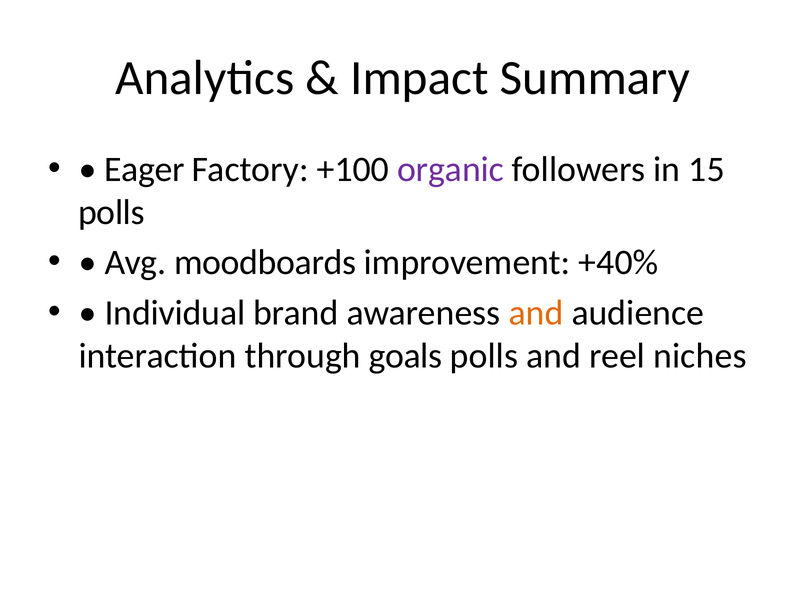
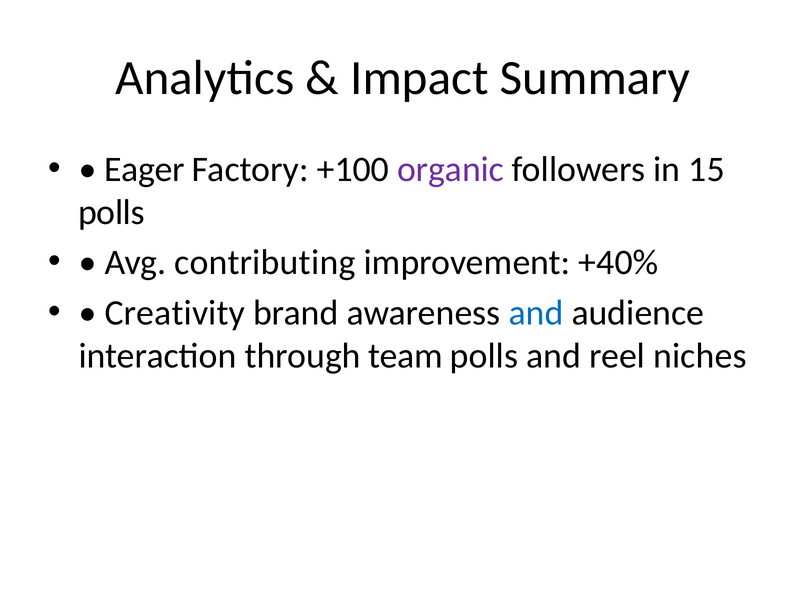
moodboards: moodboards -> contributing (265, 262)
Individual: Individual -> Creativity (175, 312)
and colour: orange -> blue (536, 312)
goals: goals -> team (405, 355)
